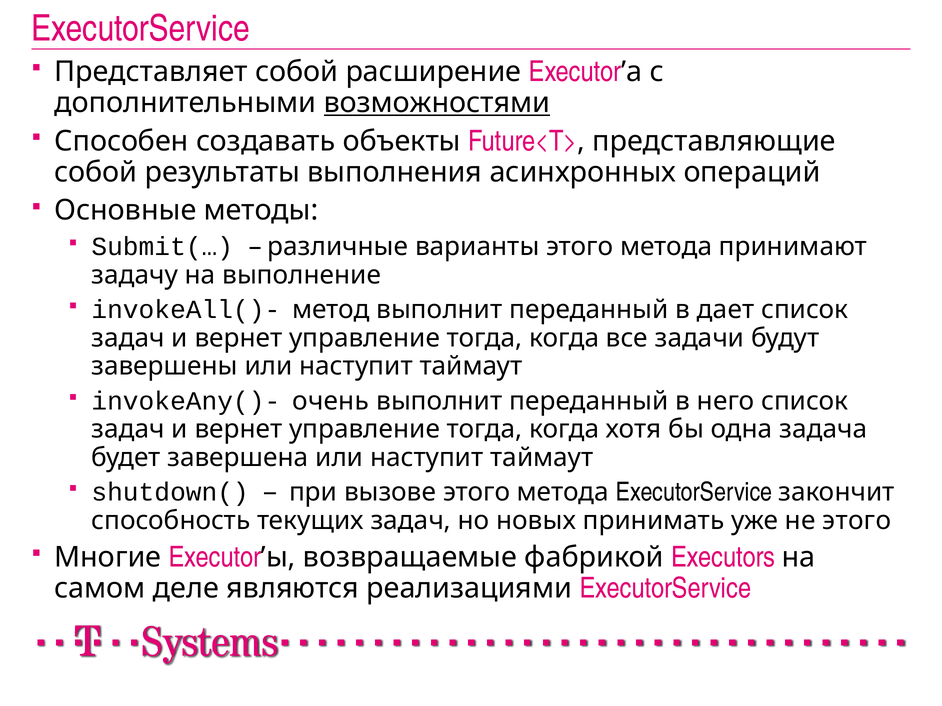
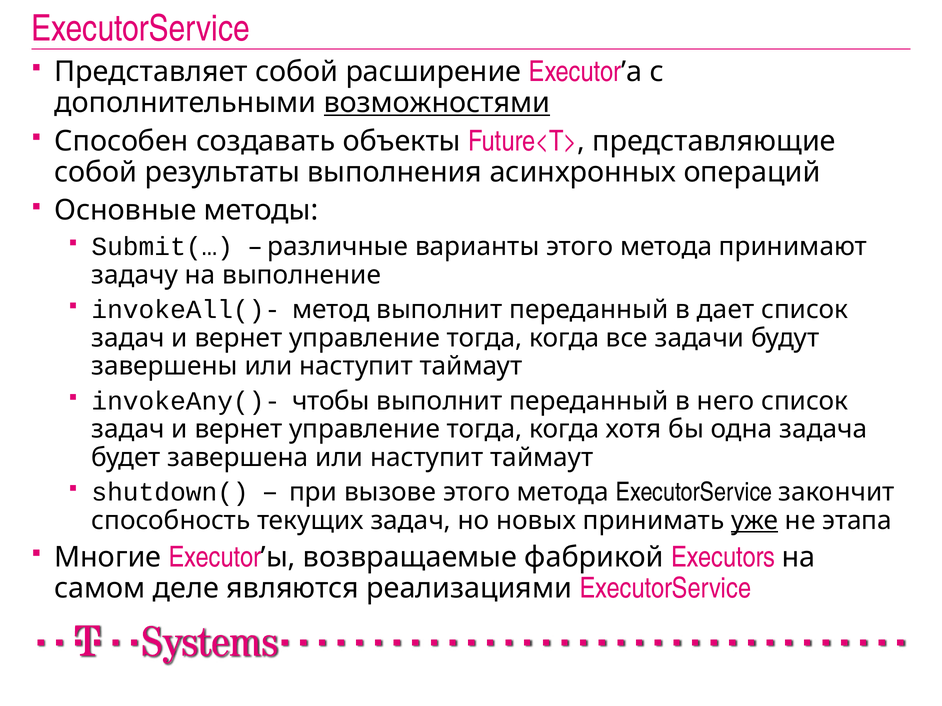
очень: очень -> чтобы (331, 401)
уже underline: none -> present (755, 521)
не этого: этого -> этапа (857, 521)
